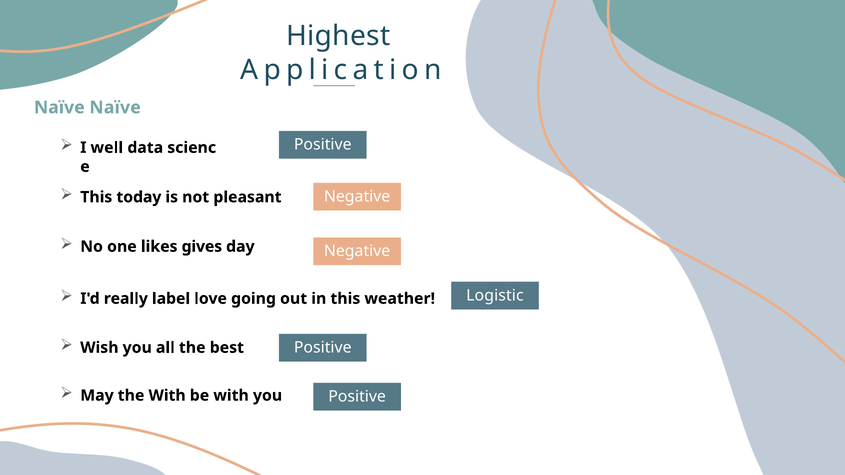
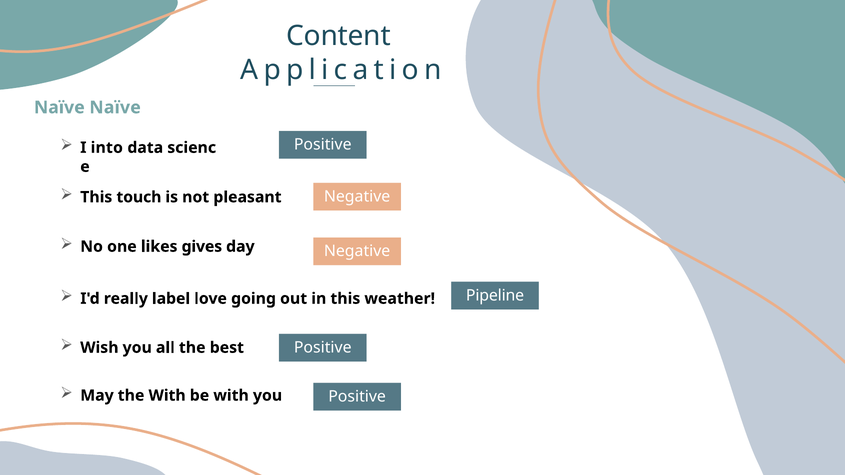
Highest: Highest -> Content (338, 36)
well: well -> into (107, 148)
today: today -> touch (139, 197)
Logistic: Logistic -> Pipeline (495, 296)
